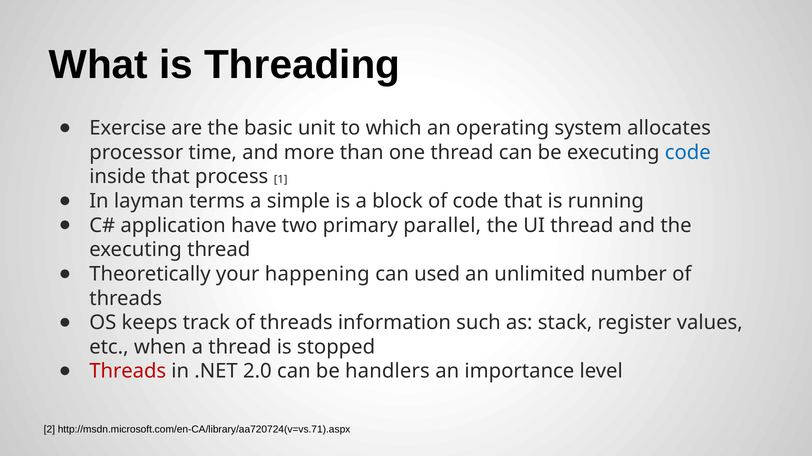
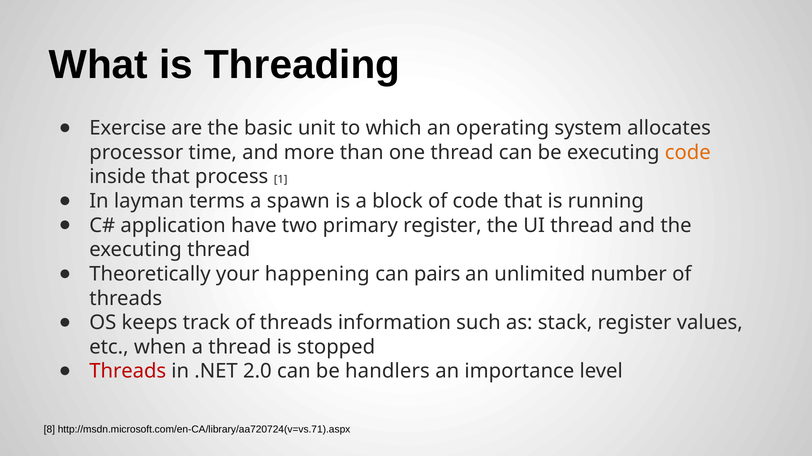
code colour: blue -> orange (688, 153)
simple: simple -> spawn (298, 201)
primary parallel: parallel -> register (442, 226)
used: used -> pairs (437, 274)
2: 2 -> 8 (49, 430)
